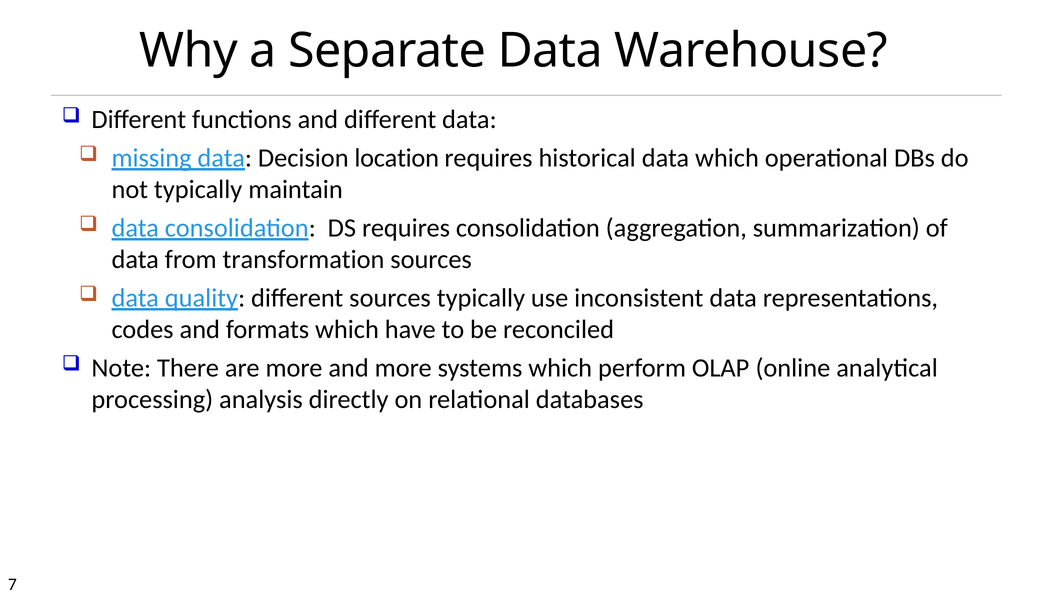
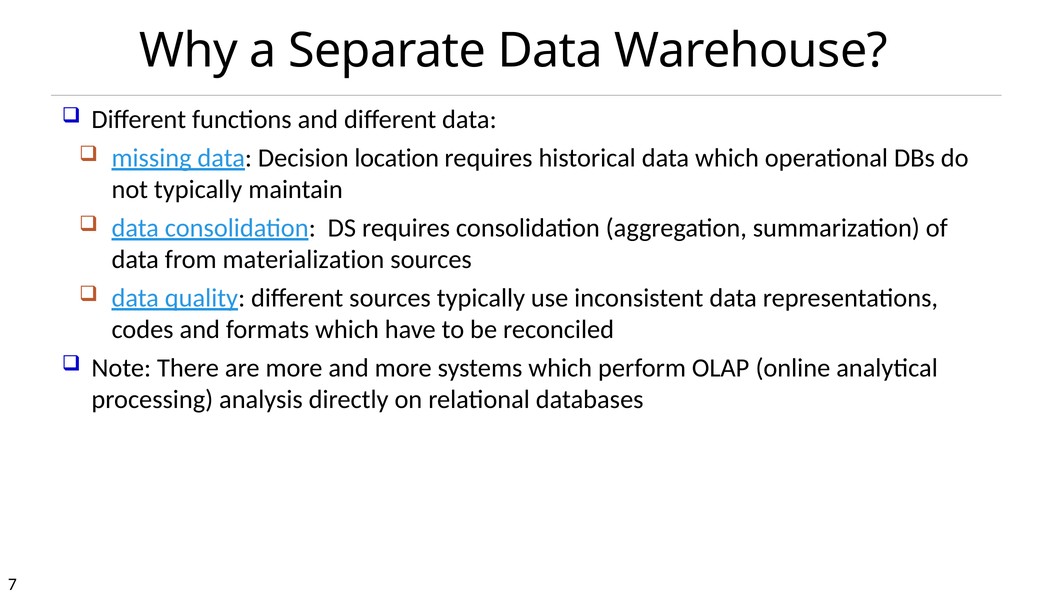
transformation: transformation -> materialization (303, 260)
